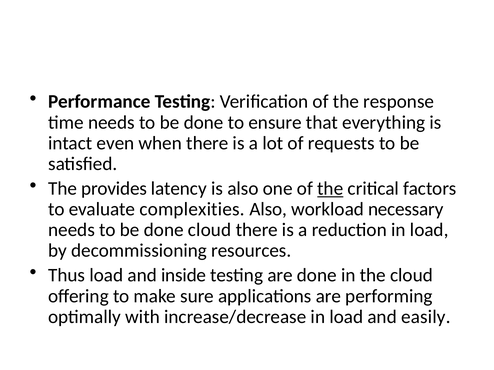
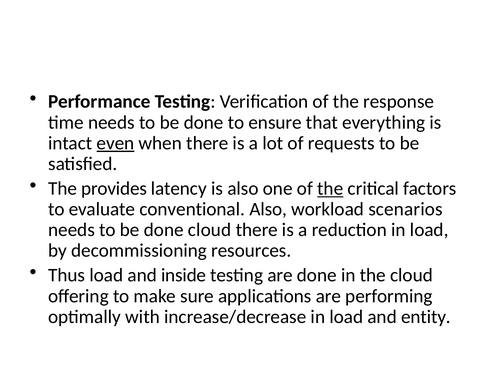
even underline: none -> present (115, 143)
complexities: complexities -> conventional (192, 210)
necessary: necessary -> scenarios (406, 210)
easily: easily -> entity (426, 317)
